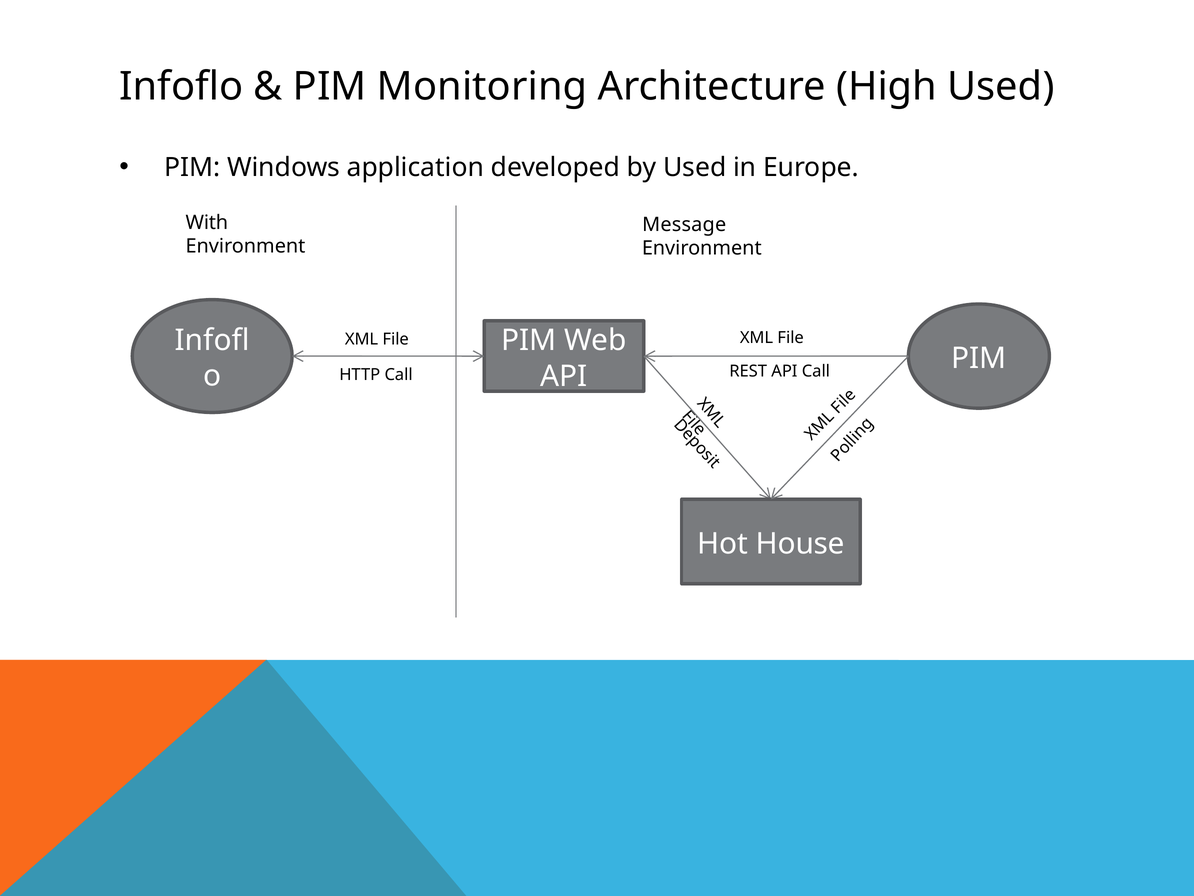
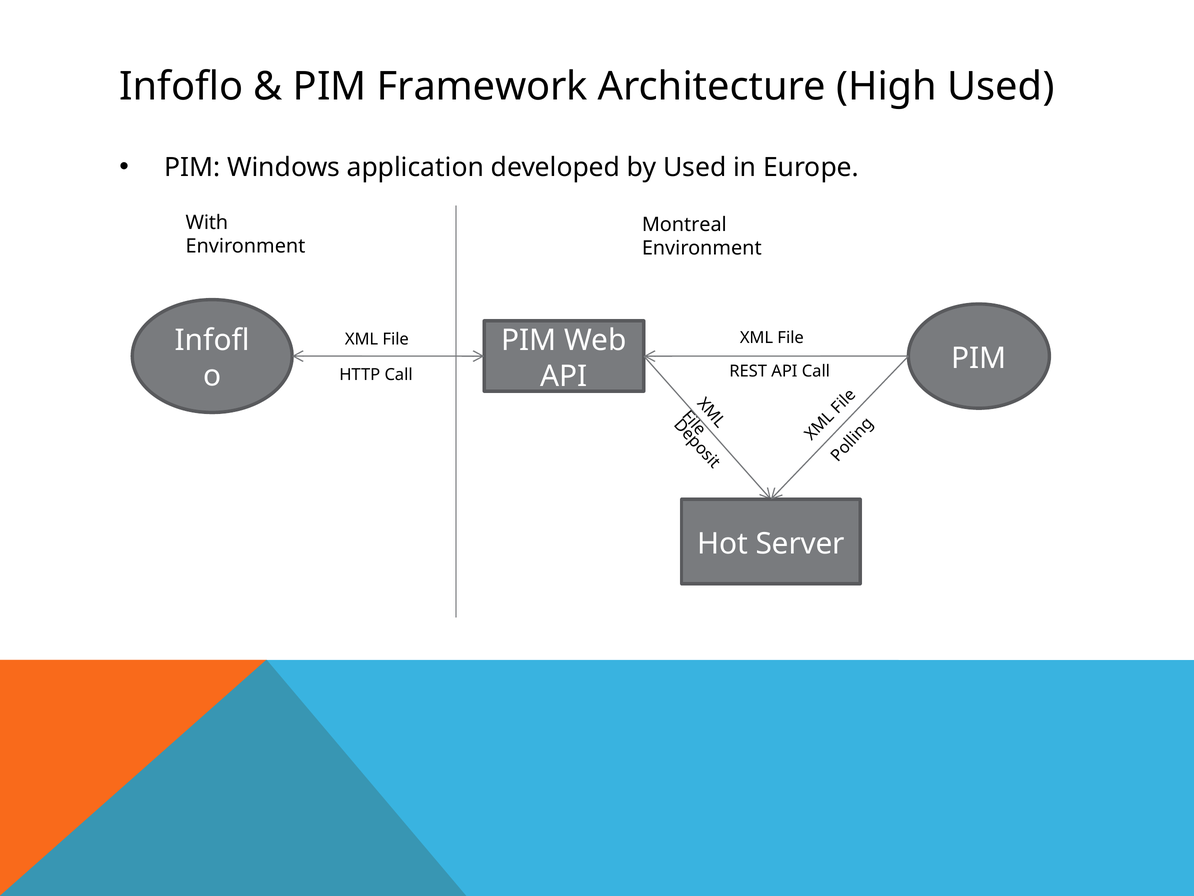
Monitoring: Monitoring -> Framework (482, 86)
Message: Message -> Montreal (684, 224)
House: House -> Server (800, 543)
